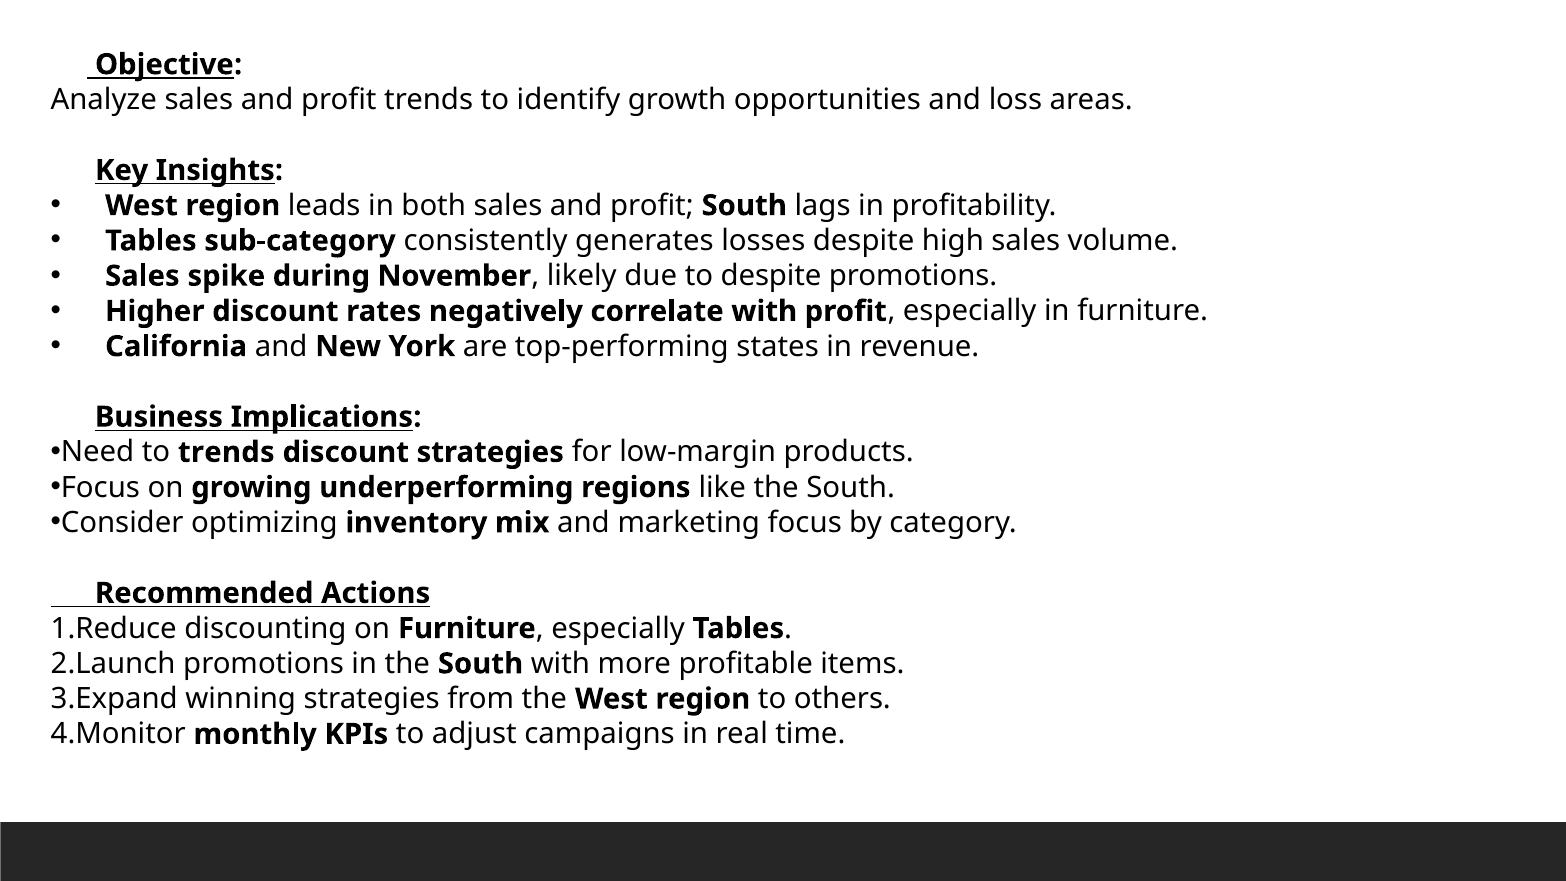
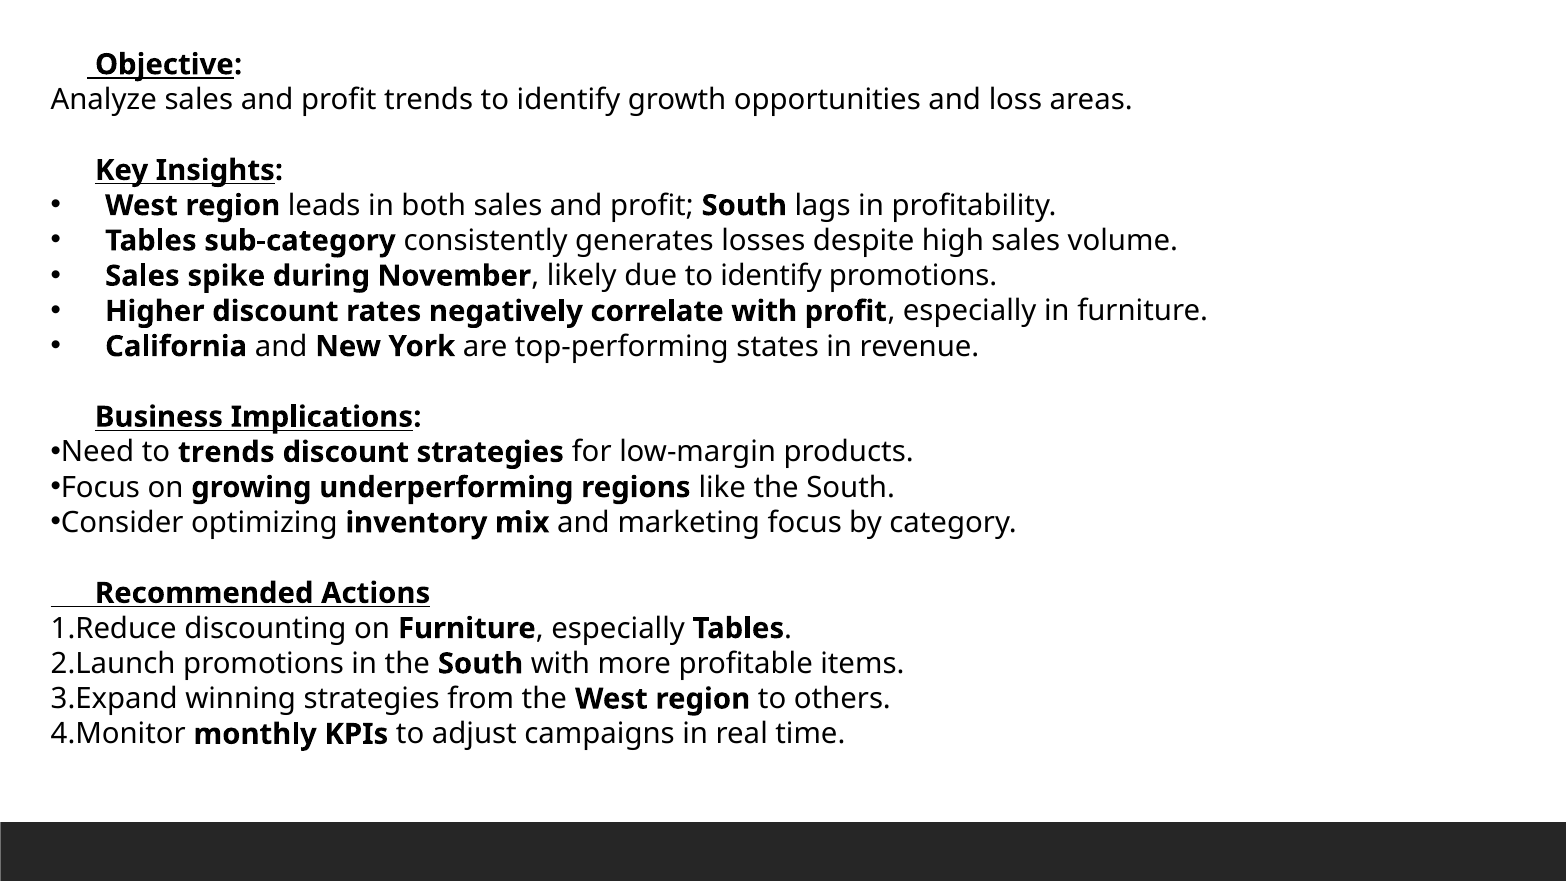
due to despite: despite -> identify (771, 276)
